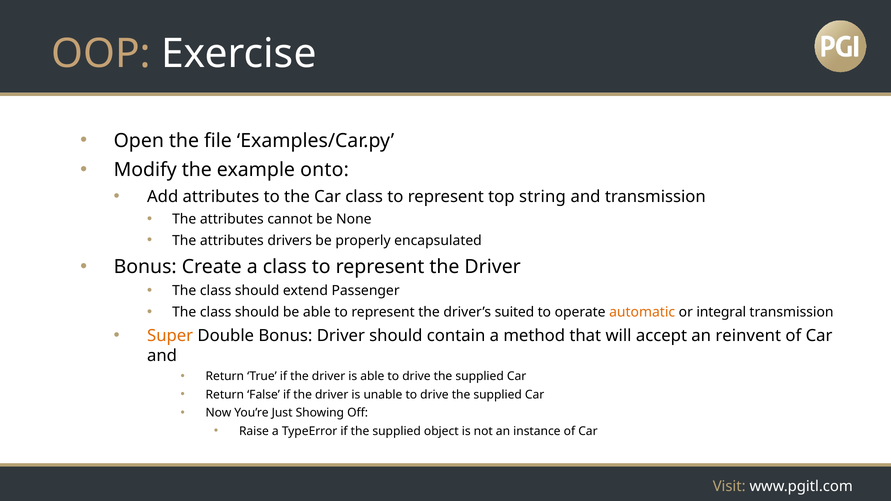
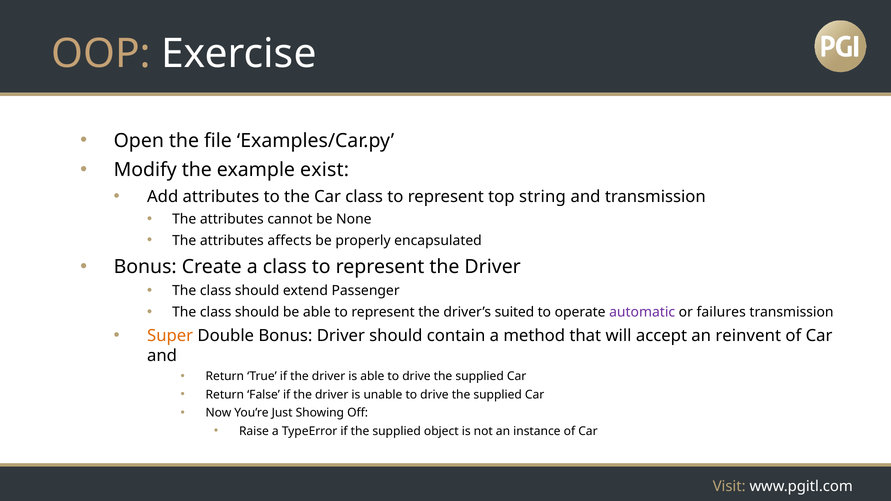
onto: onto -> exist (325, 170)
drivers: drivers -> affects (290, 241)
automatic colour: orange -> purple (642, 312)
integral: integral -> failures (721, 312)
